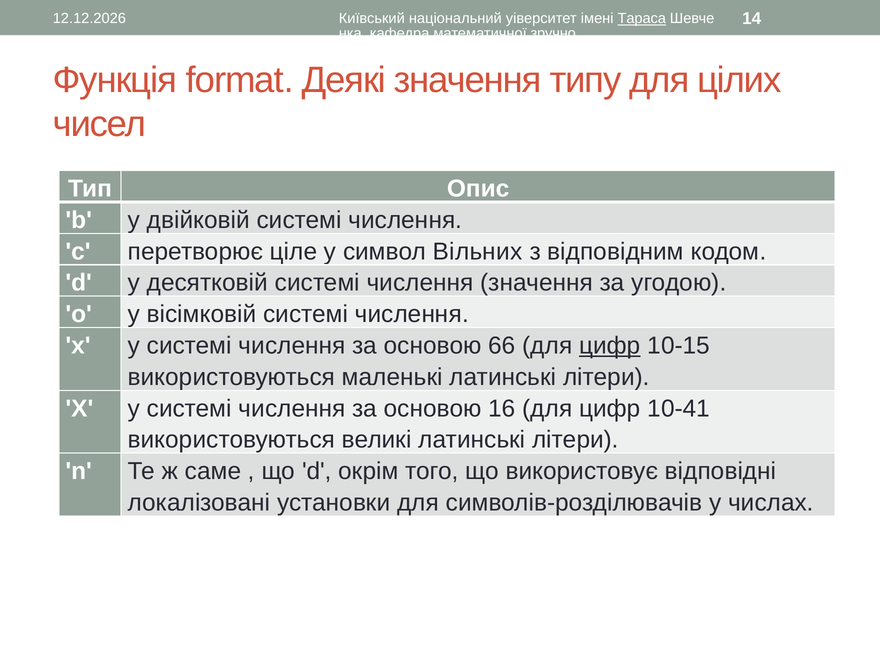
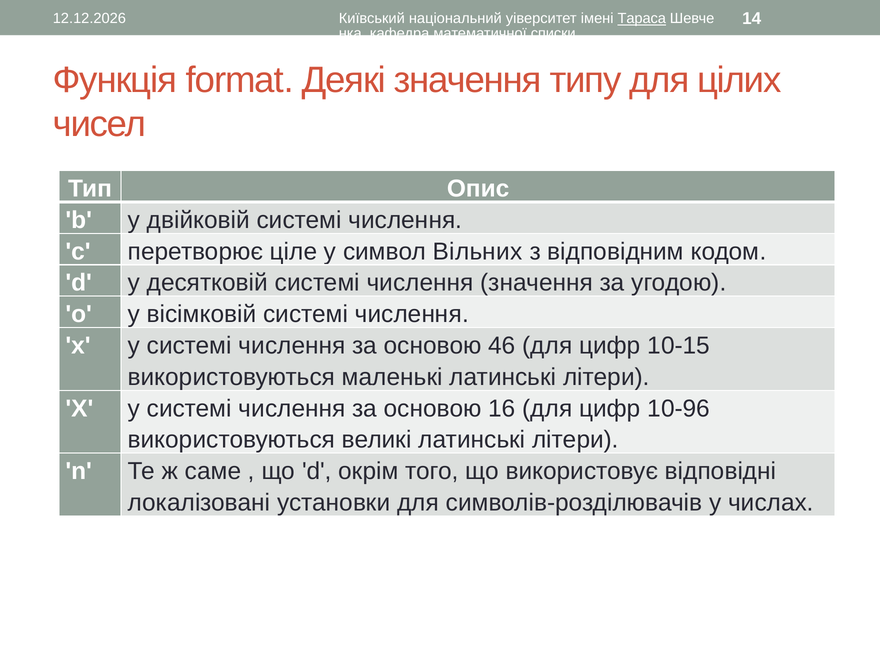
зручно: зручно -> списки (553, 33)
66: 66 -> 46 (502, 346)
цифр underline: present -> none (610, 346)
10-41: 10-41 -> 10-96 (679, 408)
